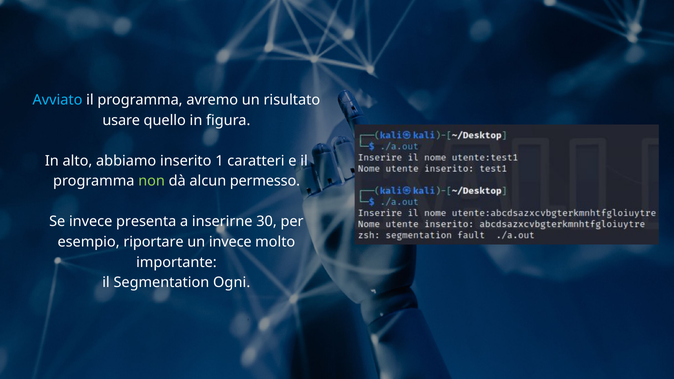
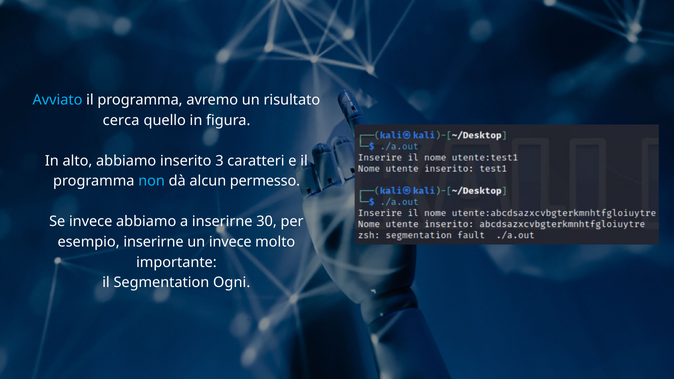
usare: usare -> cerca (121, 120)
1: 1 -> 3 (219, 161)
non colour: light green -> light blue (152, 181)
invece presenta: presenta -> abbiamo (146, 222)
esempio riportare: riportare -> inserirne (154, 242)
